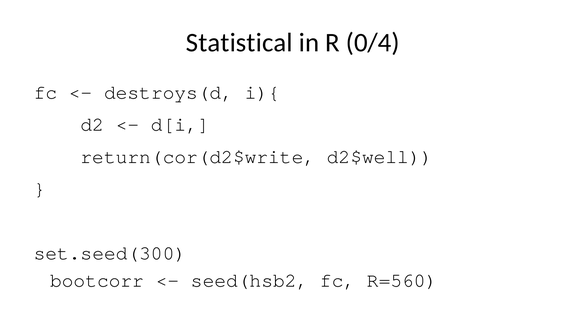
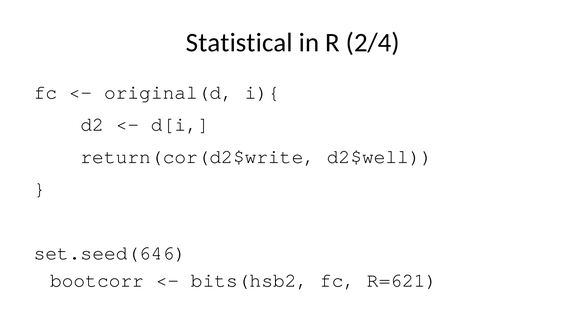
0/4: 0/4 -> 2/4 (373, 43)
destroys(d: destroys(d -> original(d (169, 92)
set.seed(300: set.seed(300 -> set.seed(646 (110, 253)
seed(hsb2: seed(hsb2 -> bits(hsb2 (250, 280)
R=560: R=560 -> R=621 (402, 280)
